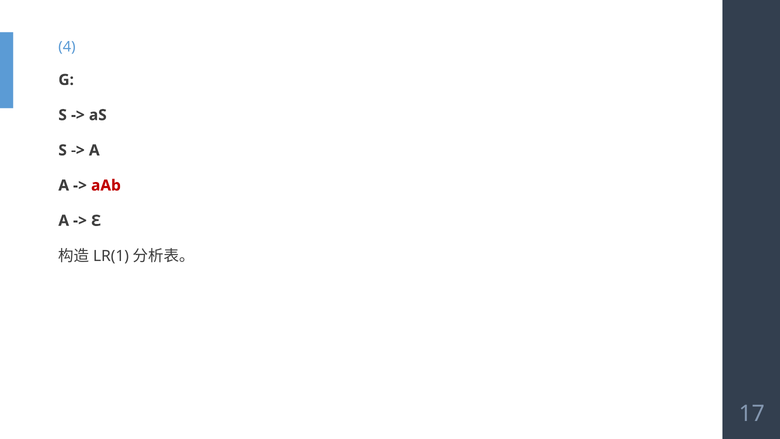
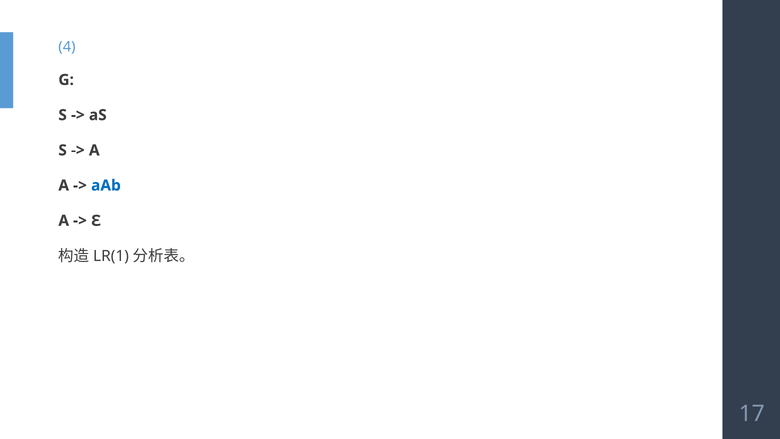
aAb colour: red -> blue (106, 185)
